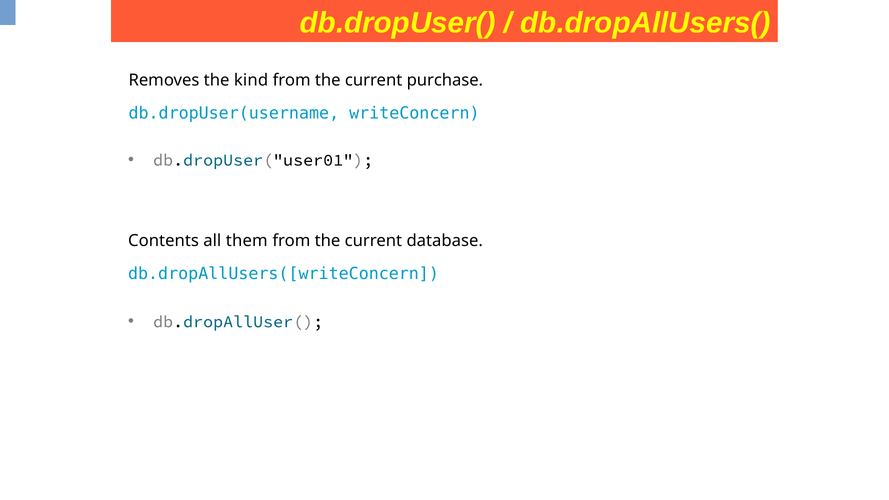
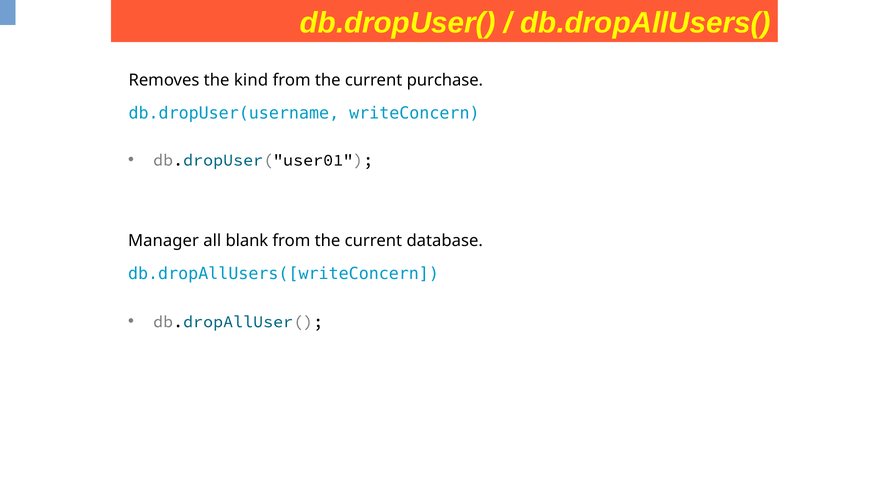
Contents: Contents -> Manager (164, 241)
them: them -> blank (247, 241)
